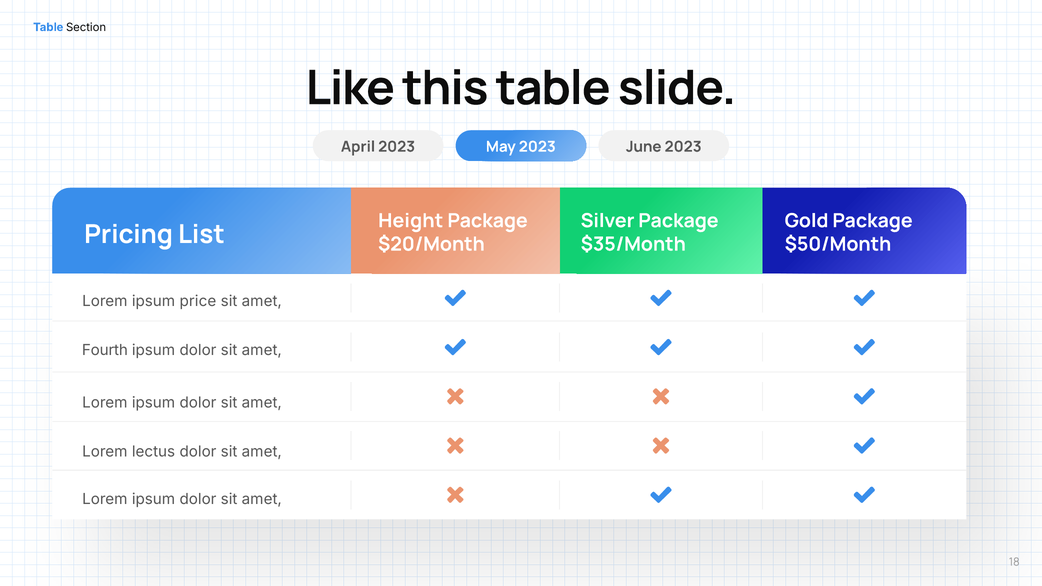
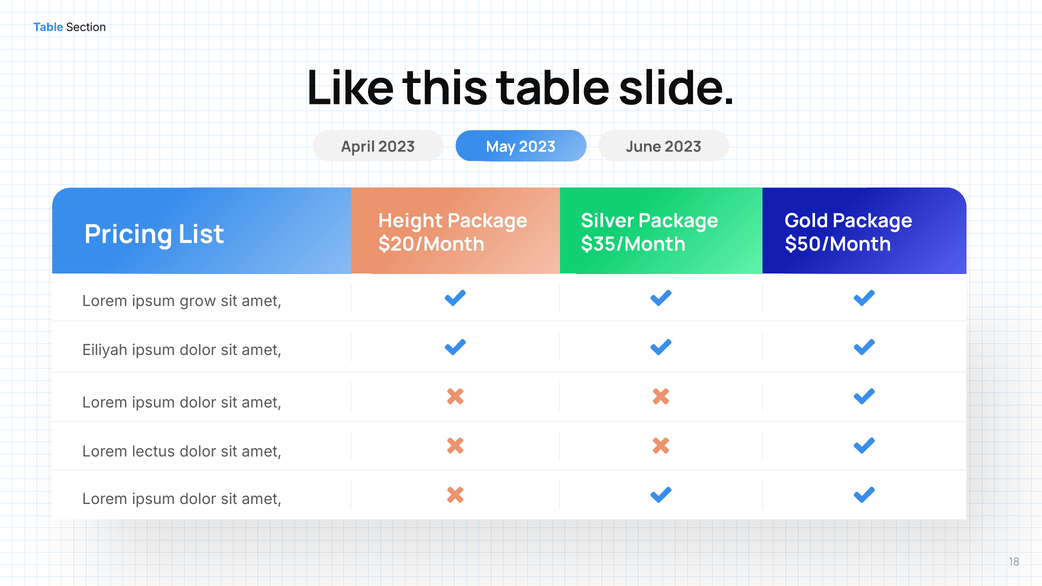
price: price -> grow (198, 302)
Fourth: Fourth -> Eiliyah (105, 350)
